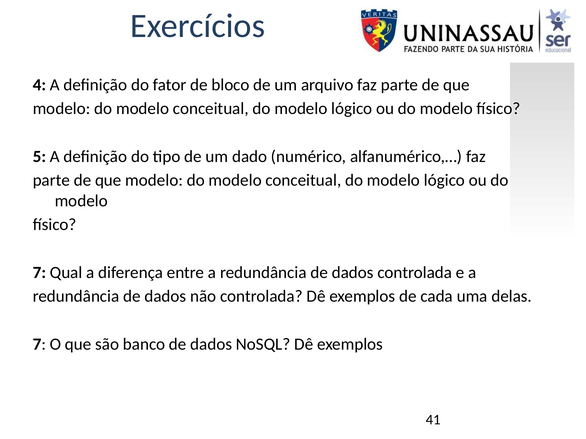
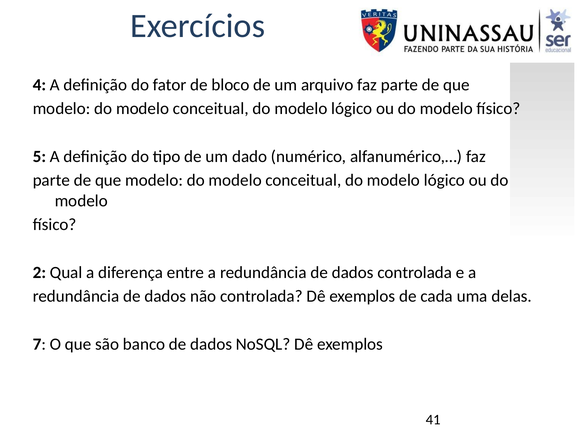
7: 7 -> 2 (39, 273)
